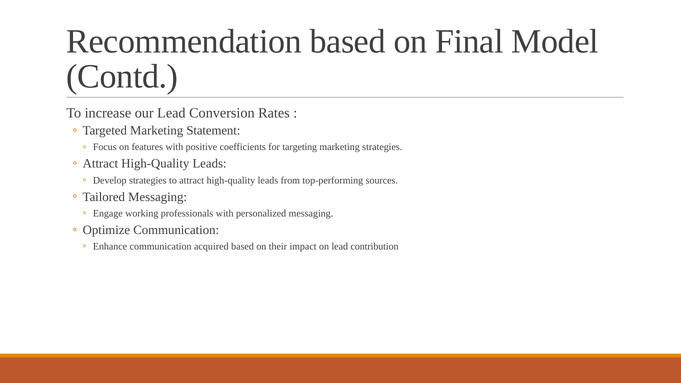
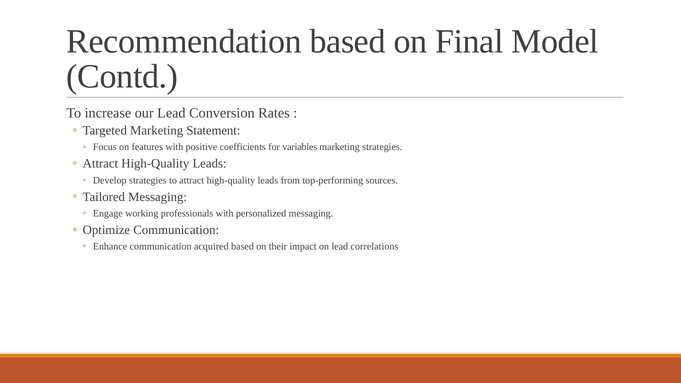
targeting: targeting -> variables (300, 147)
contribution: contribution -> correlations (374, 246)
